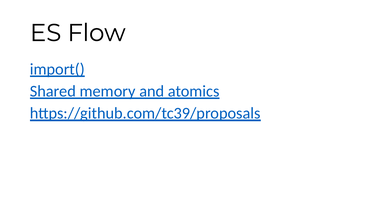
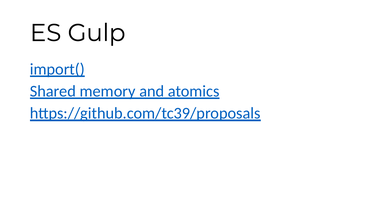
Flow: Flow -> Gulp (97, 33)
